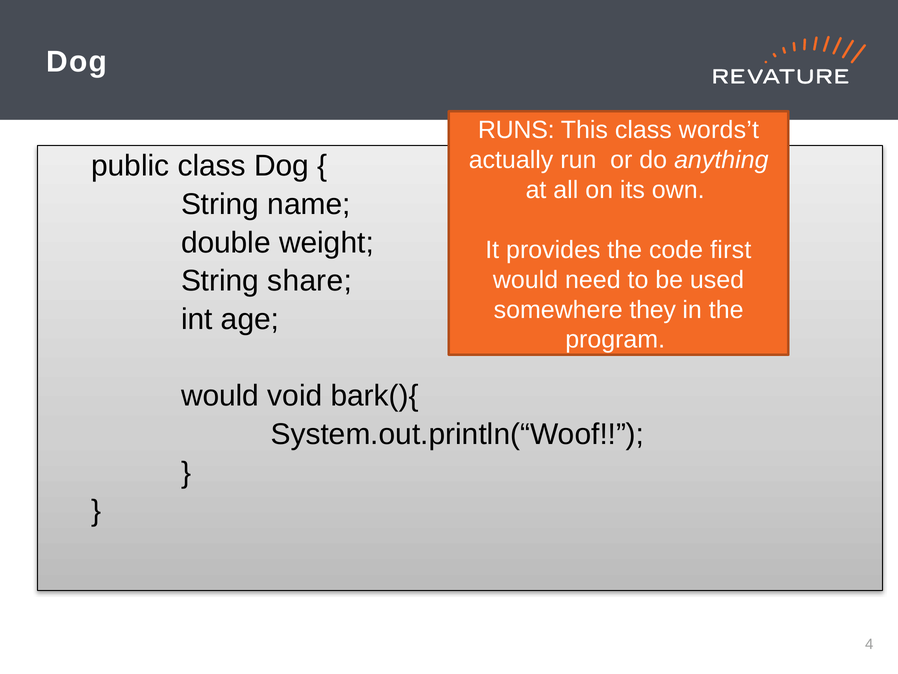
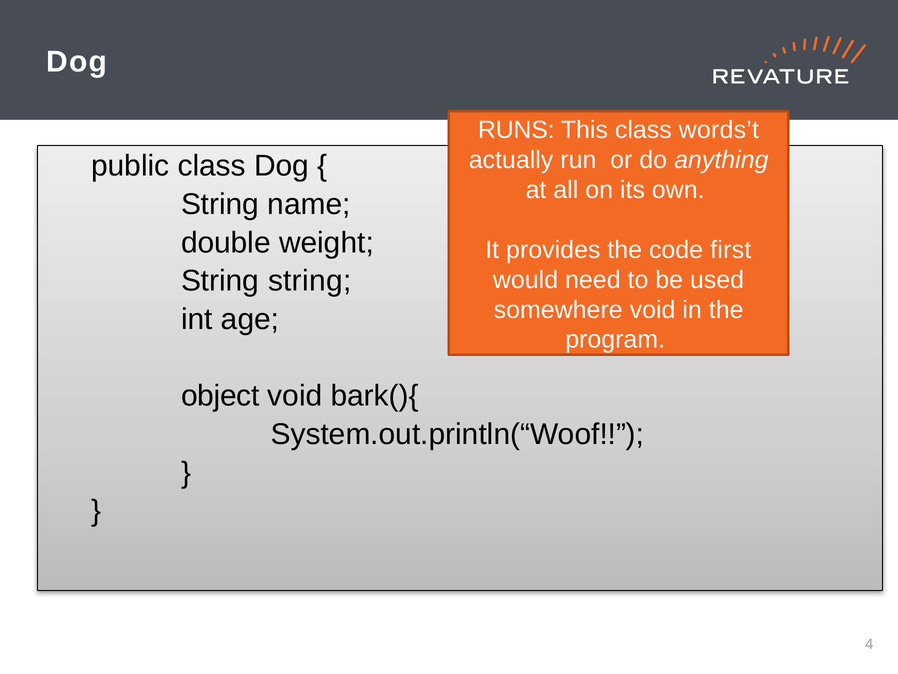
String share: share -> string (310, 281)
somewhere they: they -> void (653, 310)
would: would -> object (220, 396)
